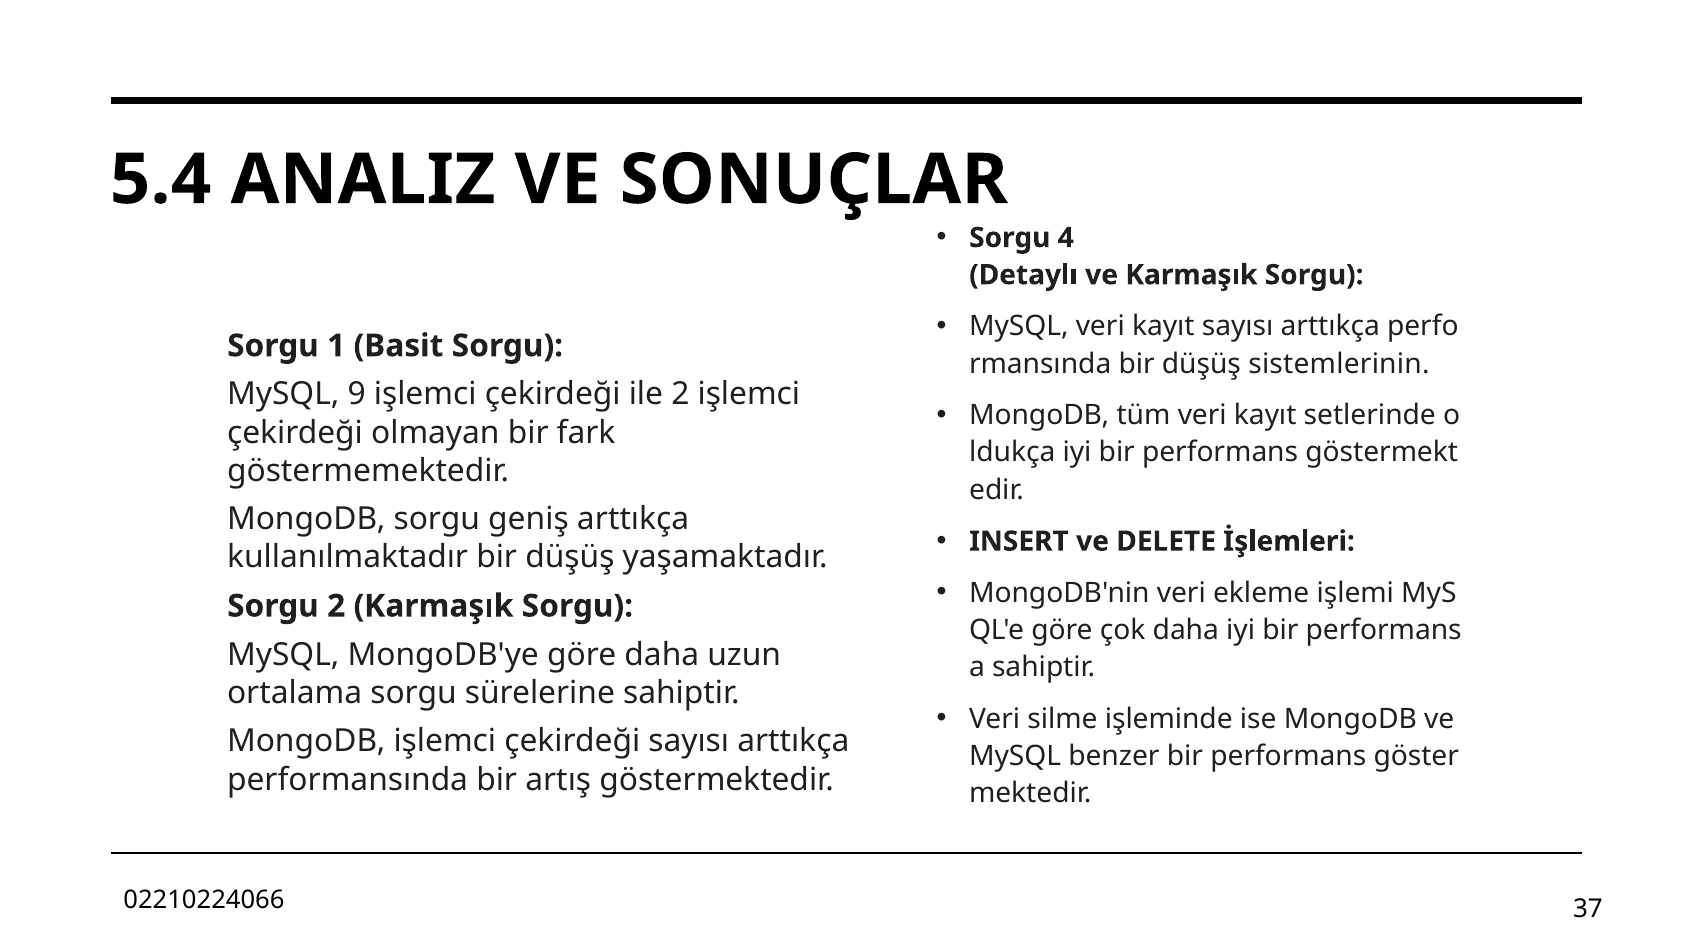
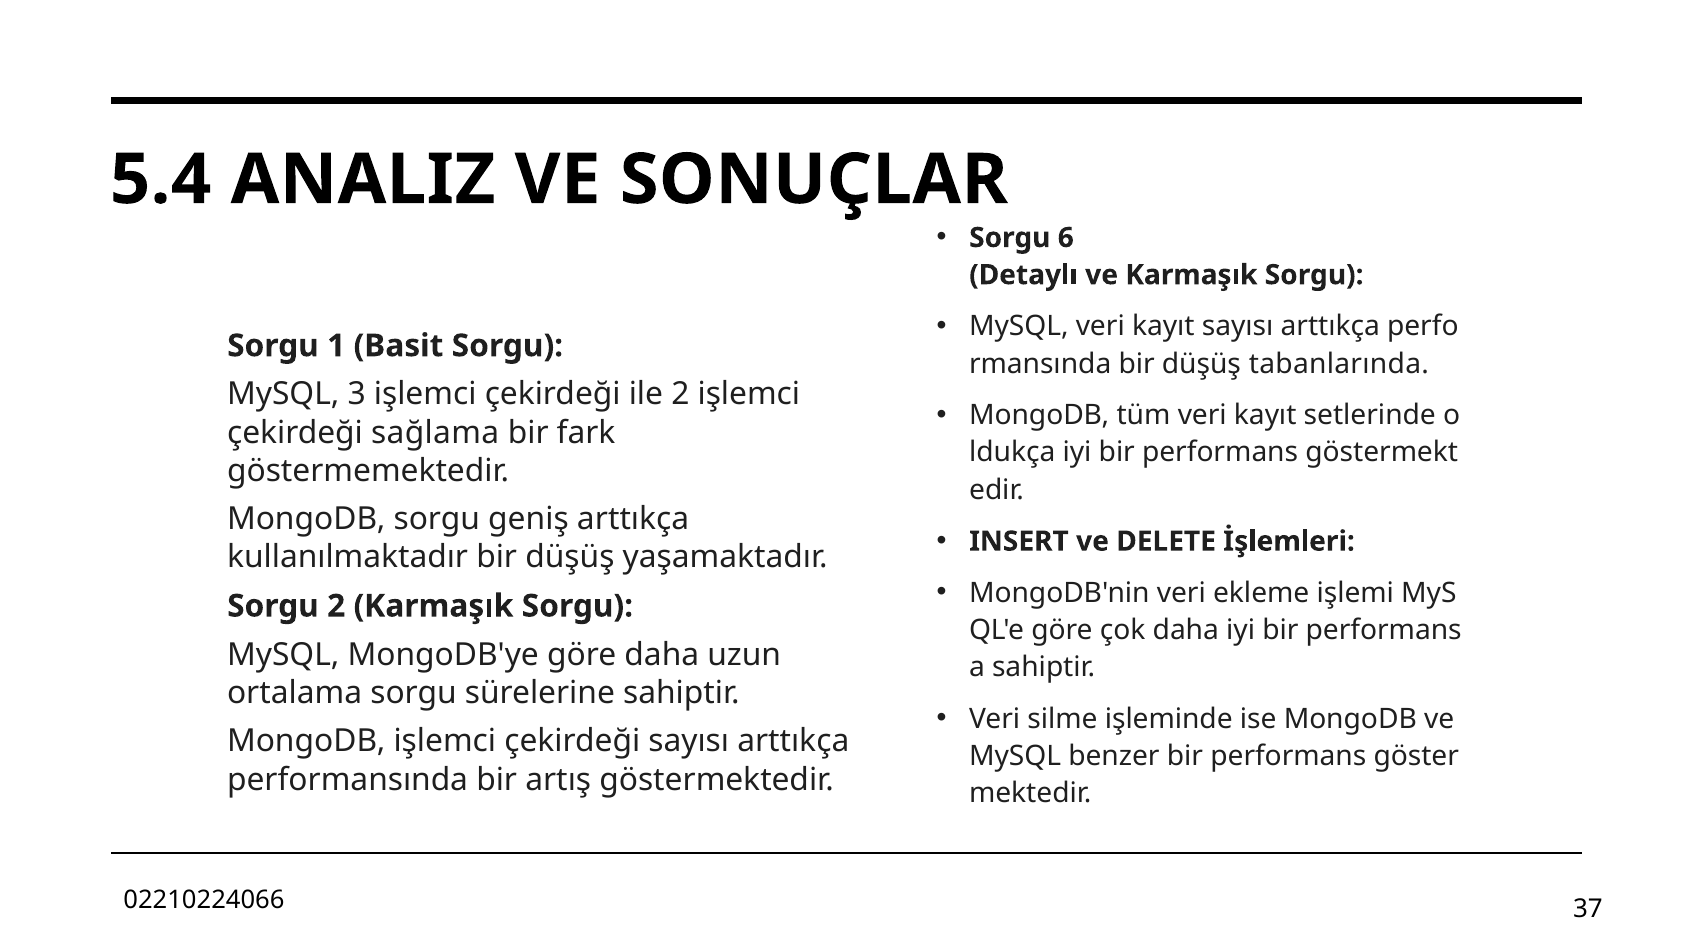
4: 4 -> 6 (1066, 238)
sistemlerinin: sistemlerinin -> tabanlarında (1339, 364)
9: 9 -> 3 (357, 395)
olmayan: olmayan -> sağlama (435, 433)
